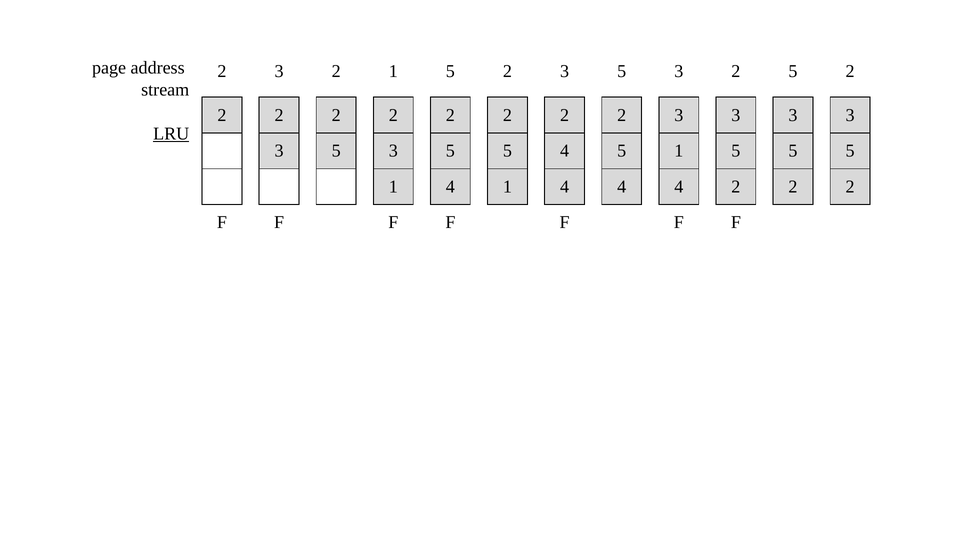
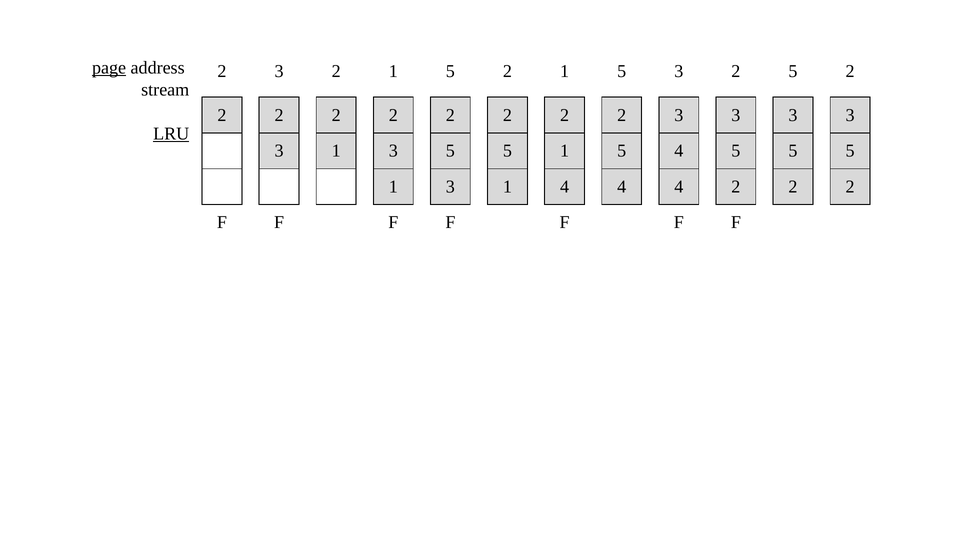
page underline: none -> present (109, 68)
5 2 3: 3 -> 1 (565, 71)
5: 5 -> 1 (336, 151)
3 5 5 4: 4 -> 1 (565, 151)
1: 1 -> 4 (679, 151)
4: 4 -> 3 (450, 187)
